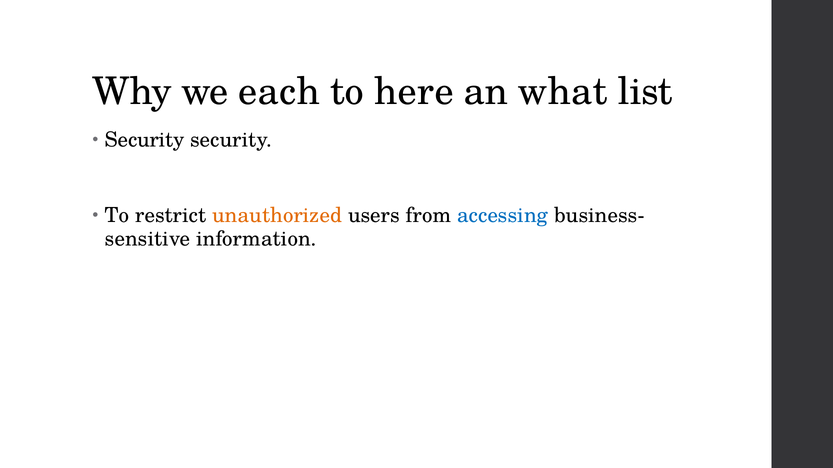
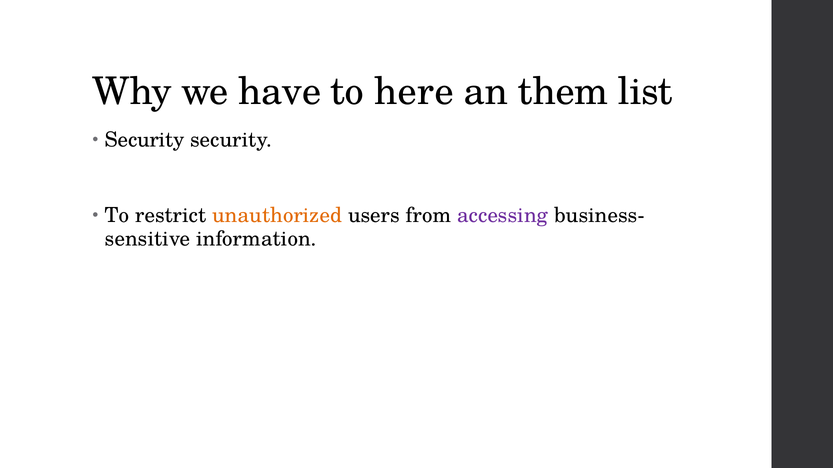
each: each -> have (280, 92)
what: what -> them (563, 92)
accessing colour: blue -> purple (503, 215)
